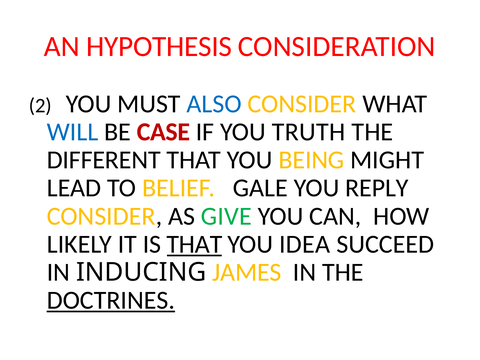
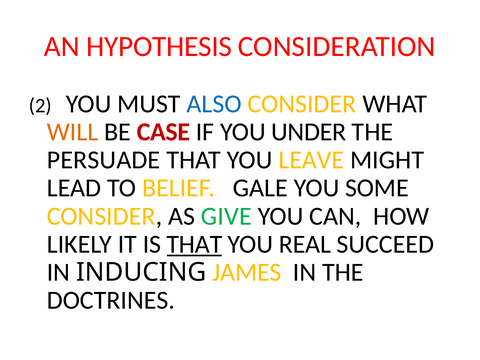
WILL colour: blue -> orange (73, 132)
TRUTH: TRUTH -> UNDER (309, 132)
DIFFERENT: DIFFERENT -> PERSUADE (104, 160)
BEING: BEING -> LEAVE (311, 160)
REPLY: REPLY -> SOME (377, 188)
IDEA: IDEA -> REAL (305, 244)
DOCTRINES underline: present -> none (111, 300)
